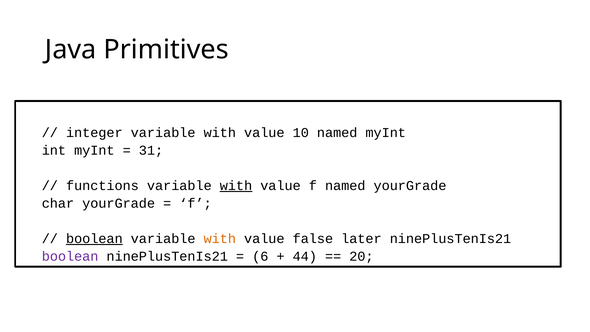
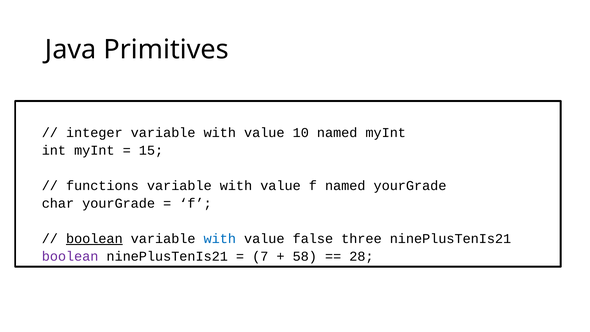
31: 31 -> 15 (151, 150)
with underline: present -> none (236, 186)
with colour: orange -> blue (220, 239)
later: later -> three (361, 239)
6: 6 -> 7 (260, 256)
44: 44 -> 58 (305, 256)
20: 20 -> 28 (361, 256)
